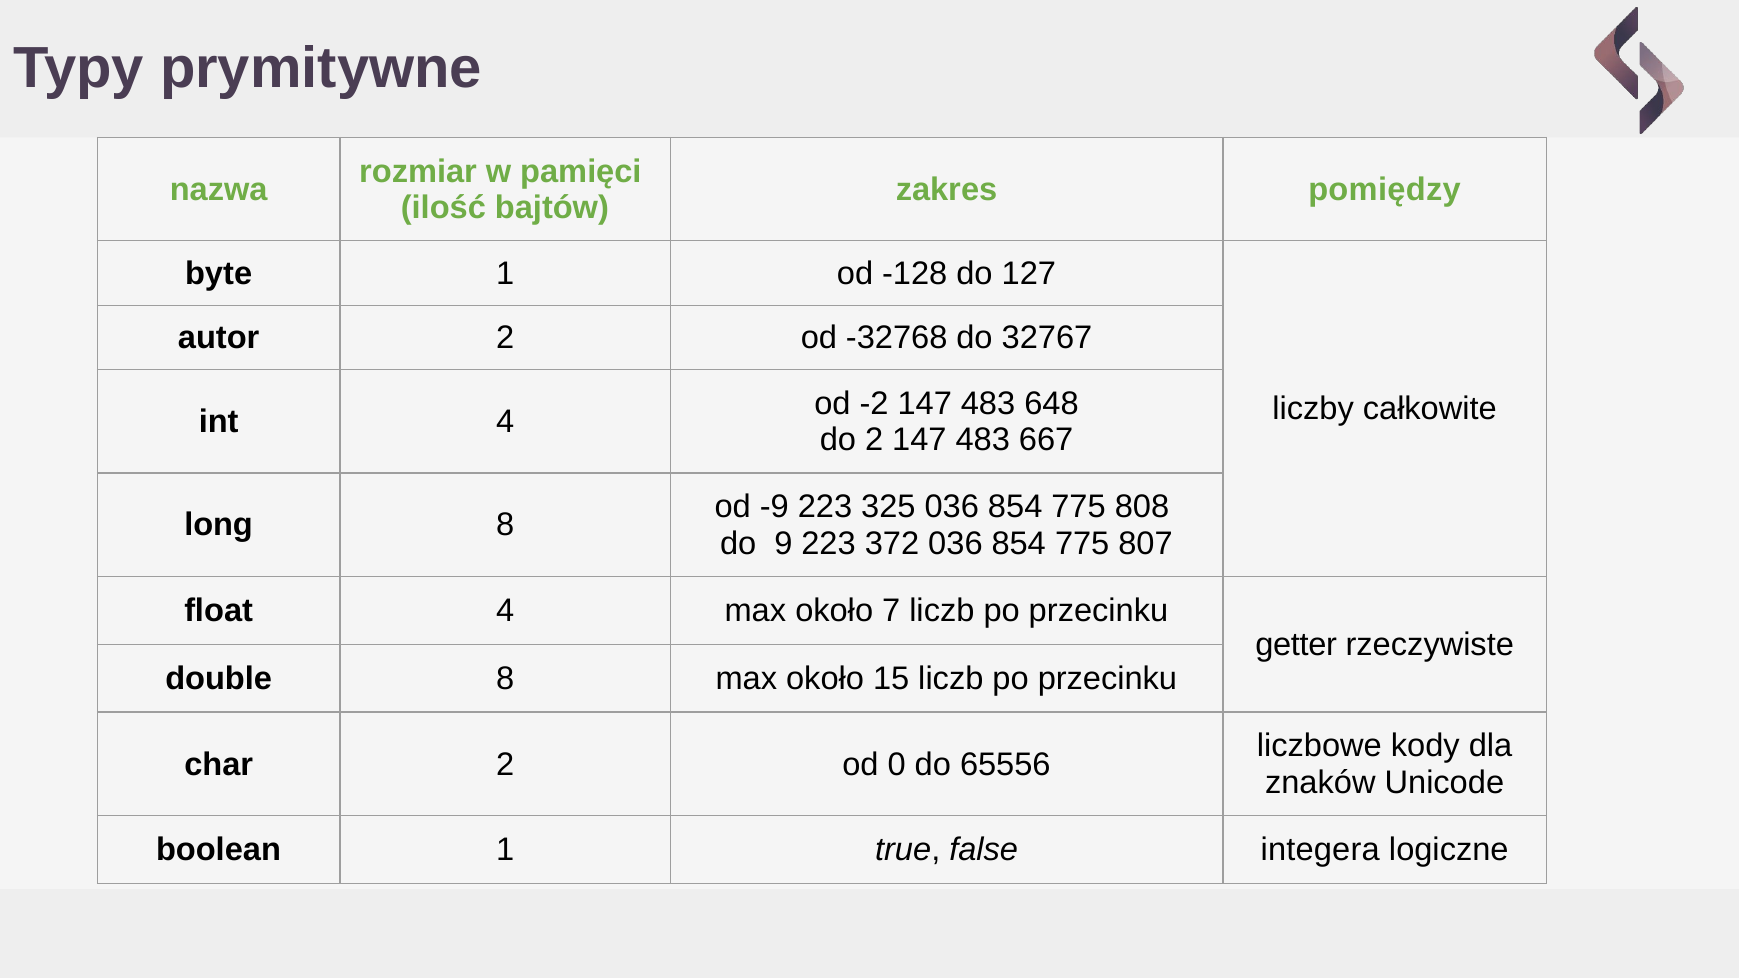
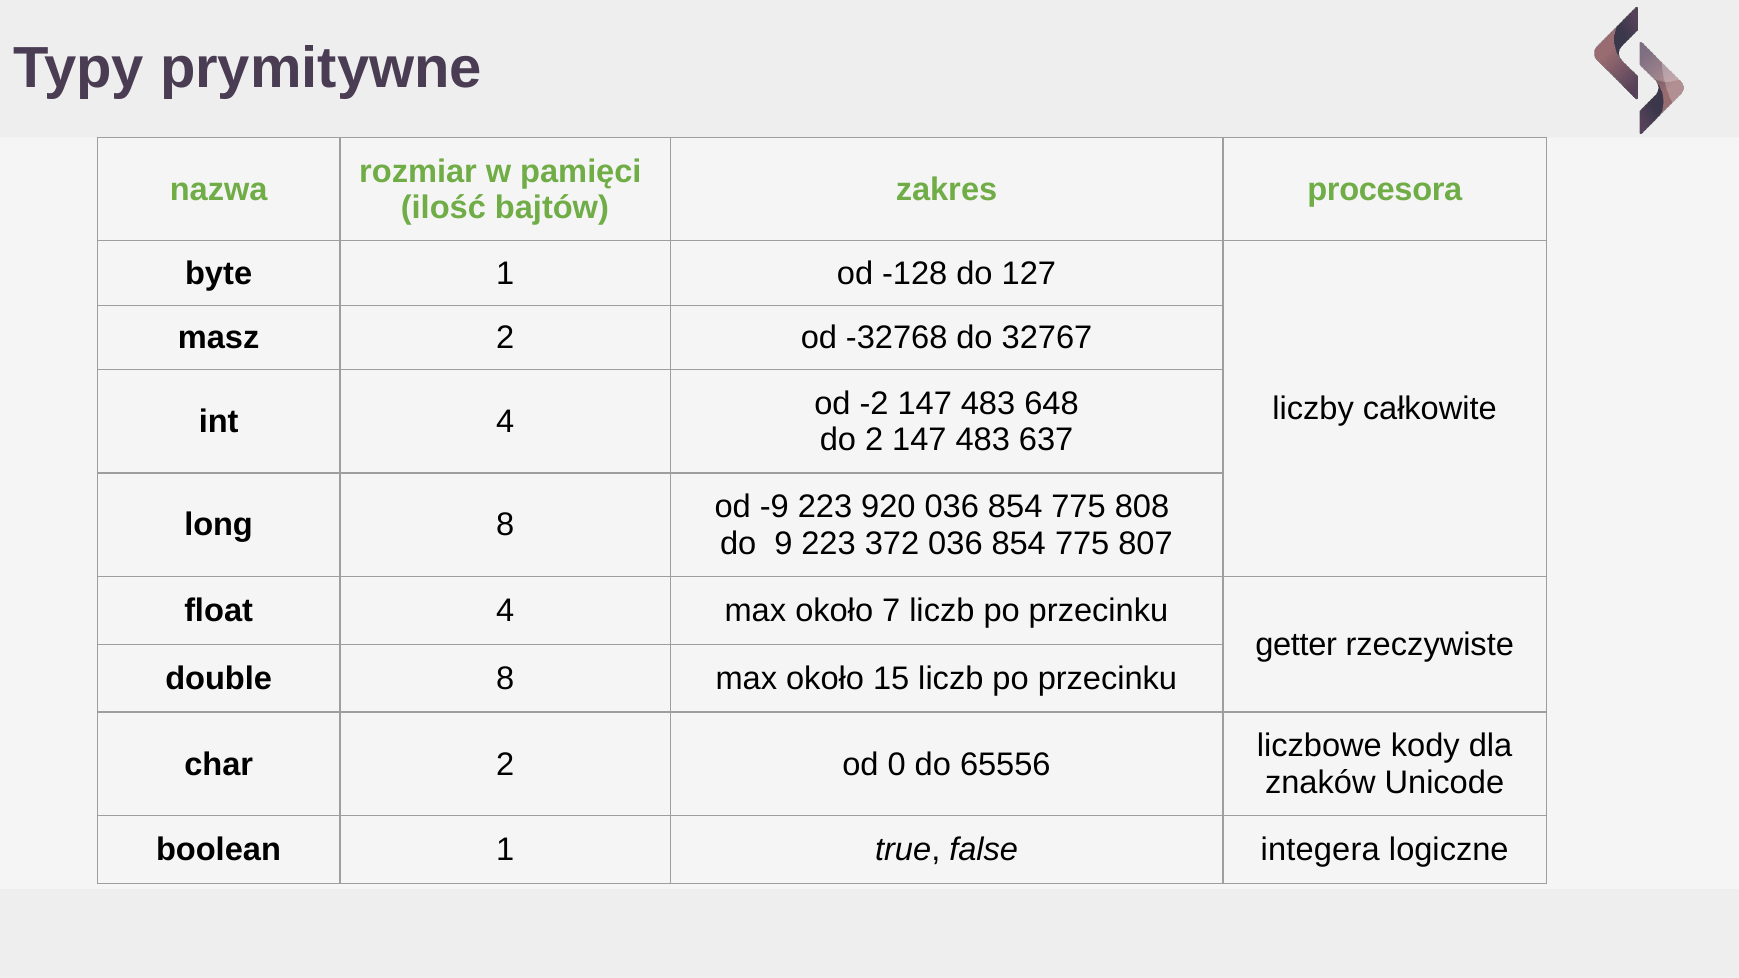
pomiędzy: pomiędzy -> procesora (1385, 190)
autor: autor -> masz (219, 338)
667: 667 -> 637 (1046, 440)
325: 325 -> 920 (888, 507)
